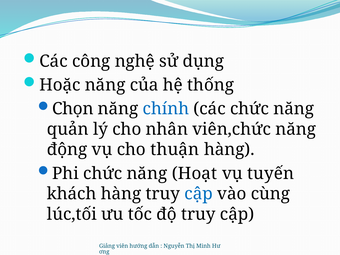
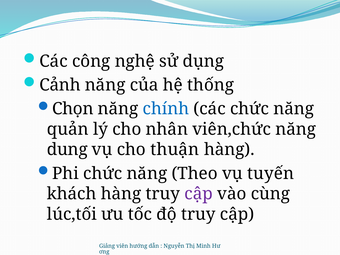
Hoặc: Hoặc -> Cảnh (60, 85)
động: động -> dung (67, 150)
Hoạt: Hoạt -> Theo (195, 173)
cập colour: blue -> purple (199, 194)
